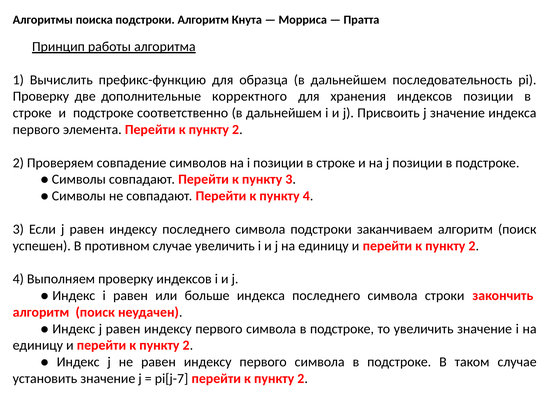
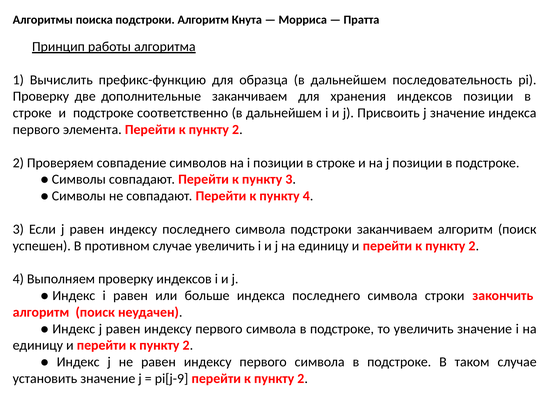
дополнительные корректного: корректного -> заканчиваем (250, 96)
pi[j-7: pi[j-7 -> pi[j-9 (172, 378)
